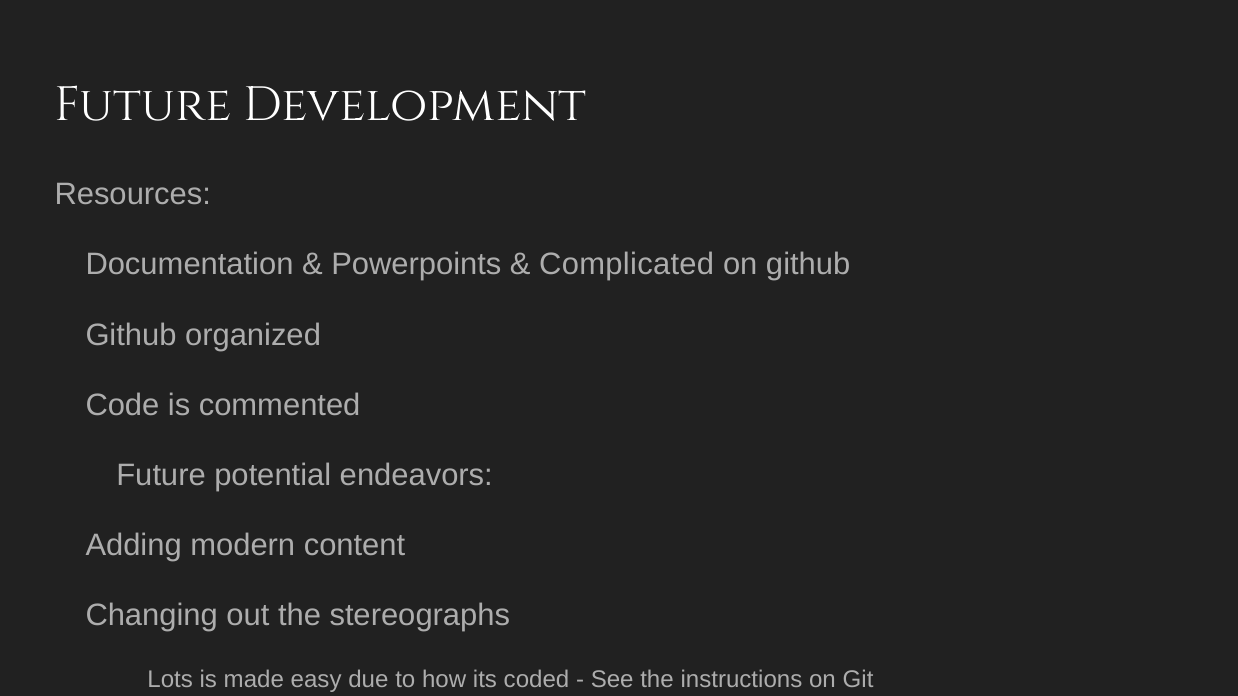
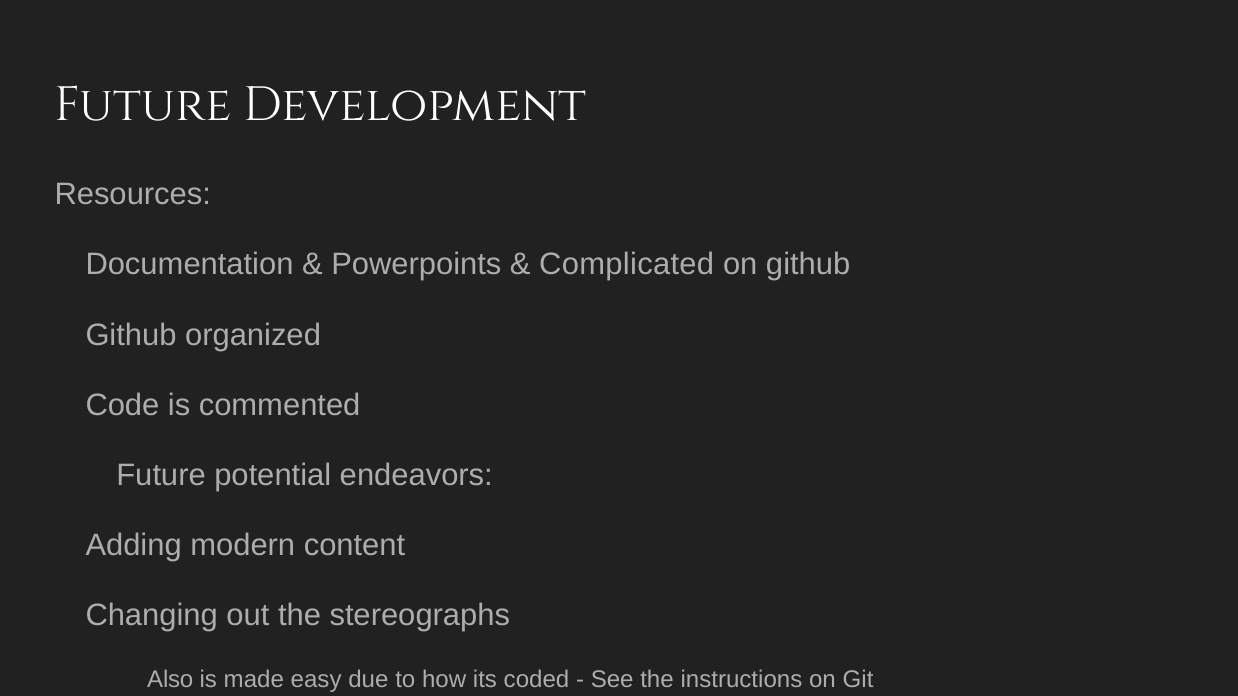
Lots: Lots -> Also (170, 680)
